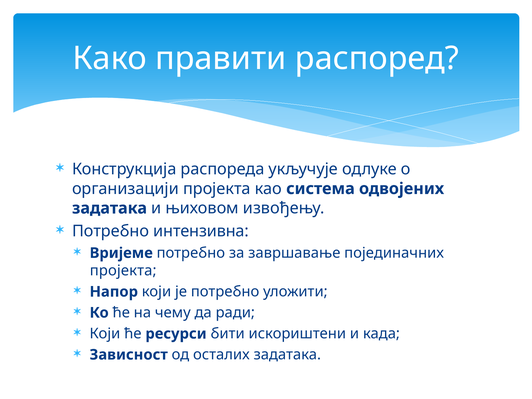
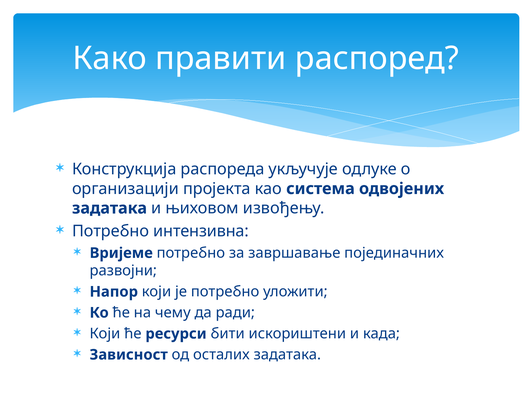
пројекта: пројекта -> развојни (123, 271)
